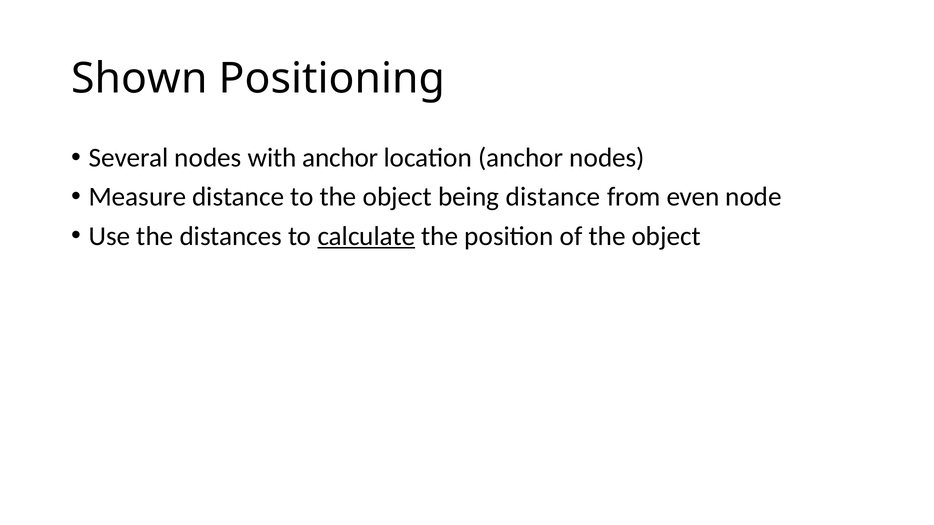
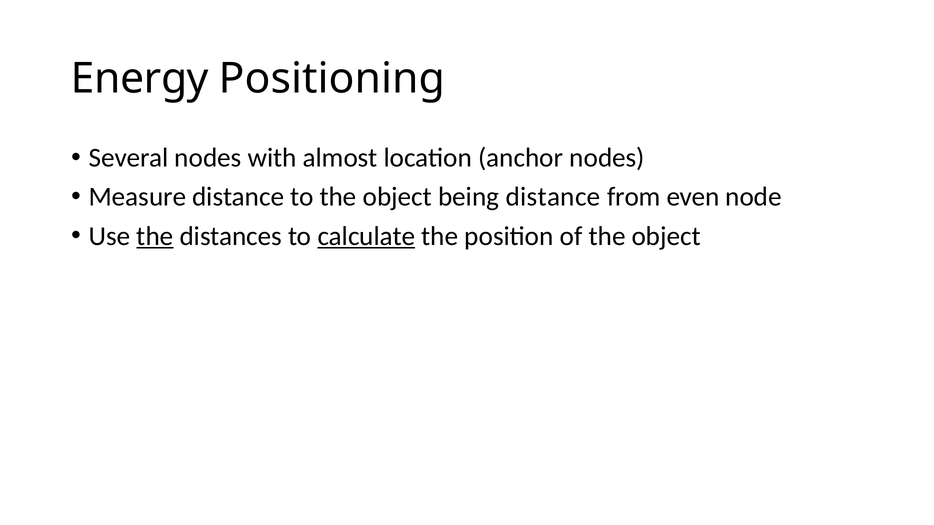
Shown: Shown -> Energy (140, 78)
with anchor: anchor -> almost (340, 158)
the underline: none -> present (155, 236)
